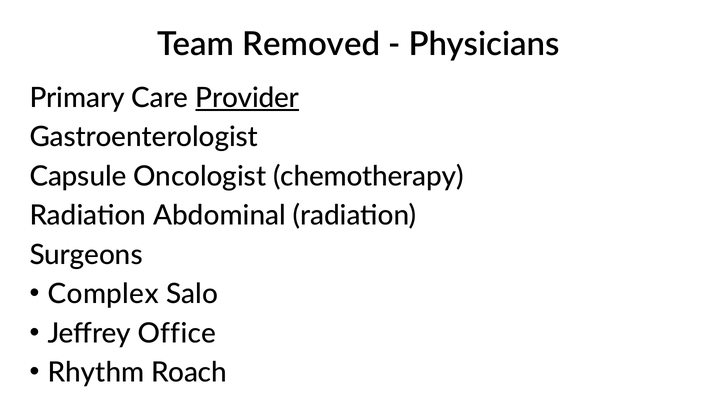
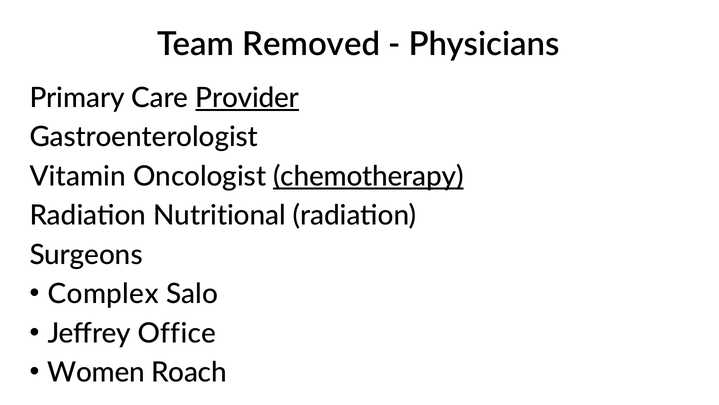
Capsule: Capsule -> Vitamin (78, 176)
chemotherapy underline: none -> present (368, 176)
Abdominal: Abdominal -> Nutritional (219, 215)
Rhythm: Rhythm -> Women (96, 372)
